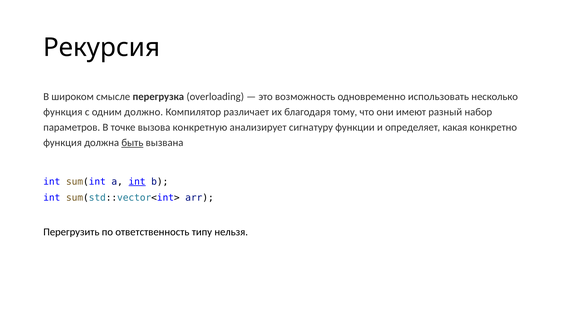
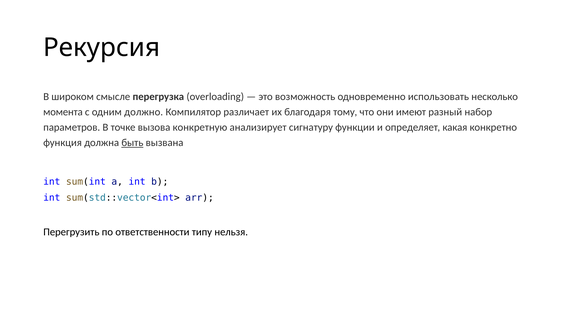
функция: функция -> момента (63, 112)
int underline: present -> none (137, 182)
ответственность: ответственность -> ответственности (152, 232)
